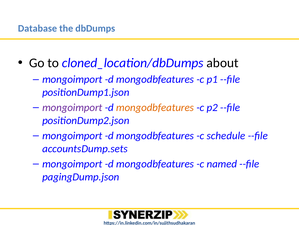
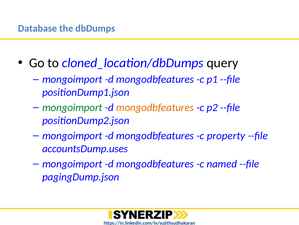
about: about -> query (223, 63)
mongoimport colour: purple -> green (72, 107)
schedule: schedule -> property (226, 135)
accountsDump.sets: accountsDump.sets -> accountsDump.uses (85, 148)
